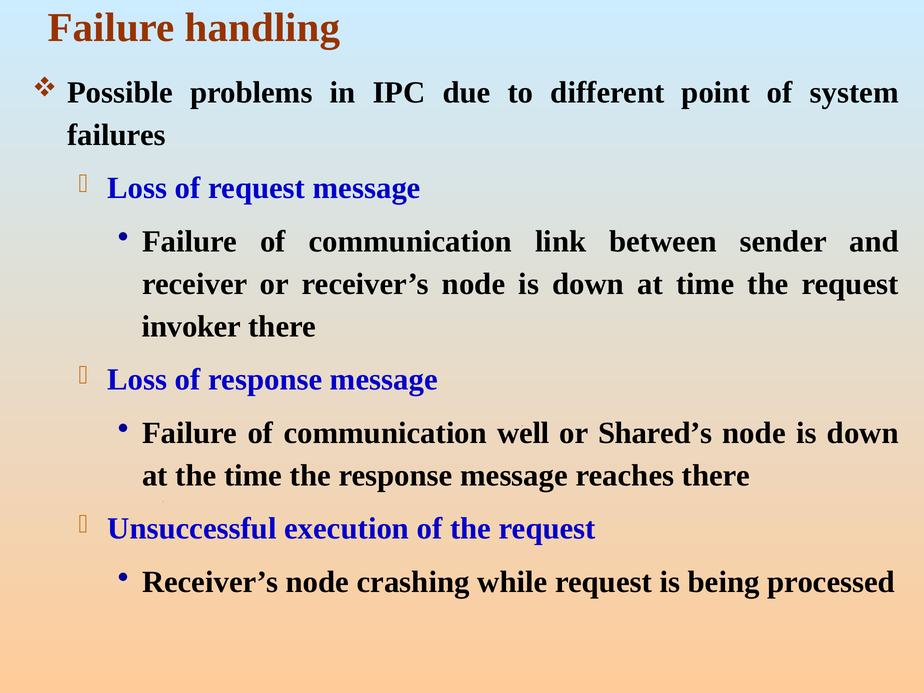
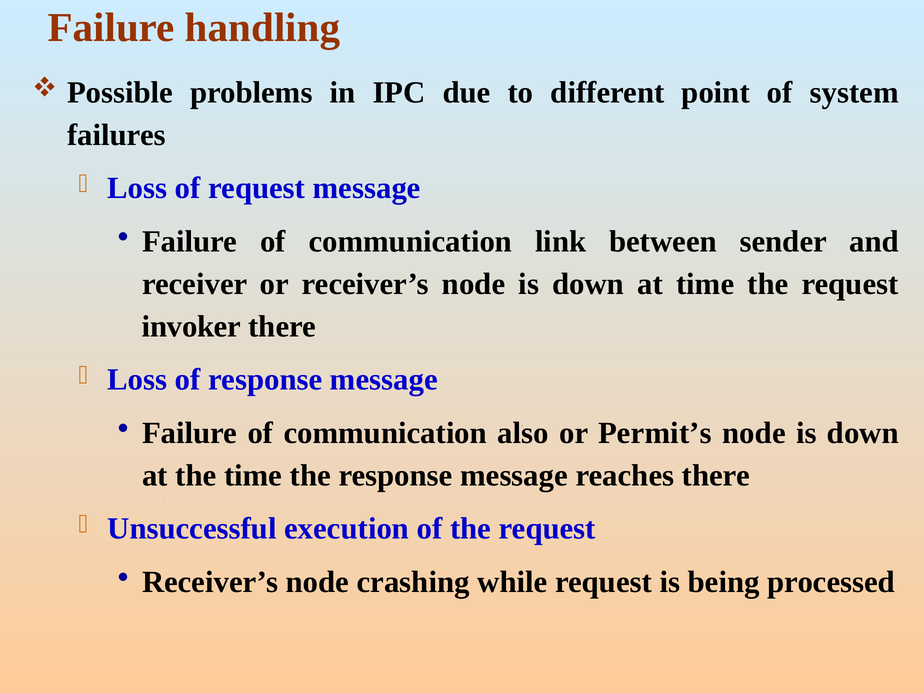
well: well -> also (523, 433)
Shared’s: Shared’s -> Permit’s (655, 433)
